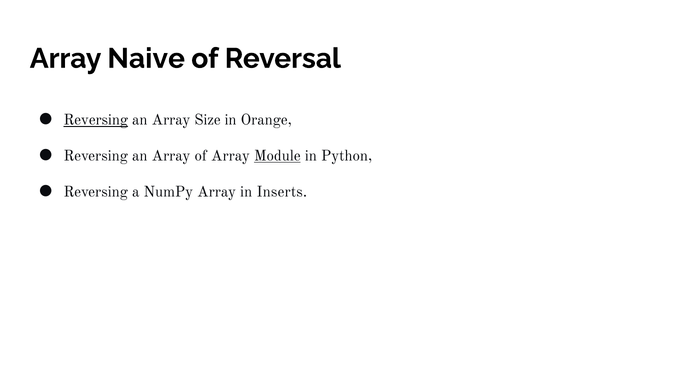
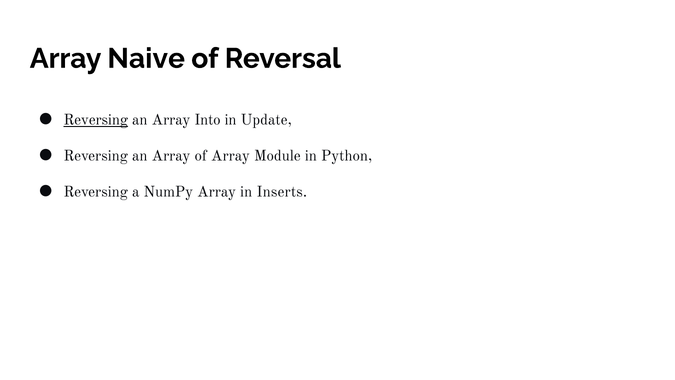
Size: Size -> Into (208, 120)
Orange: Orange -> Update (266, 120)
Module underline: present -> none (277, 156)
